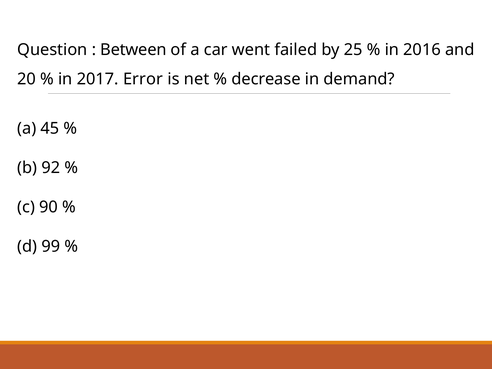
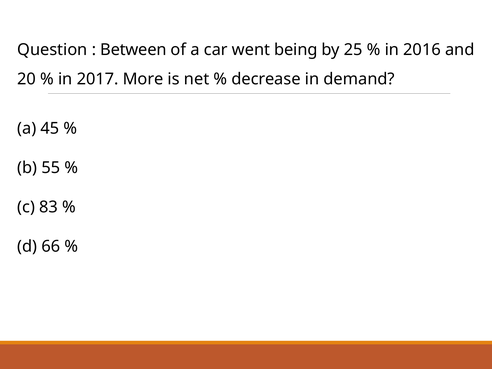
failed: failed -> being (296, 50)
Error: Error -> More (143, 79)
92: 92 -> 55 (51, 168)
90: 90 -> 83 (49, 207)
99: 99 -> 66 (51, 247)
